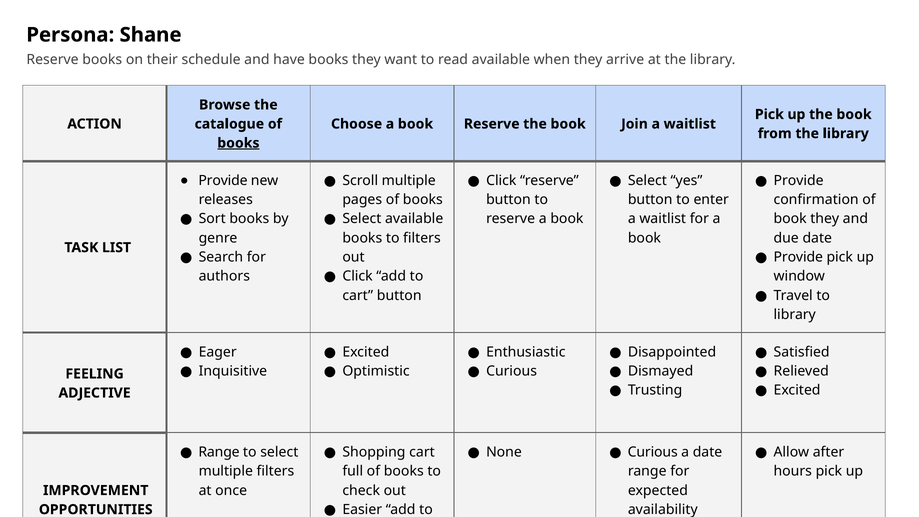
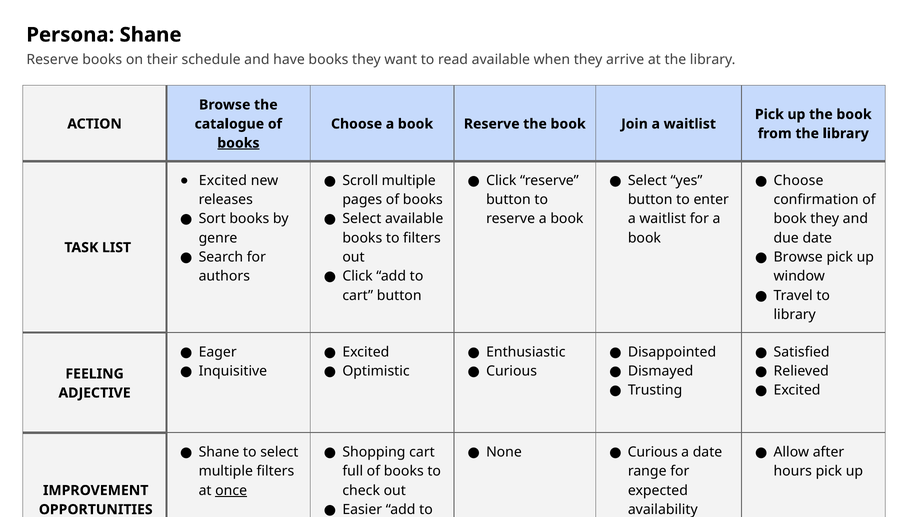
Provide: Provide -> Excited (223, 181)
Provide: Provide -> Choose (799, 181)
Provide: Provide -> Browse (798, 257)
Range: Range -> Shane (219, 452)
once underline: none -> present (231, 490)
